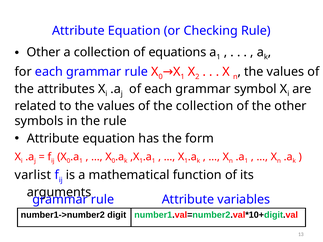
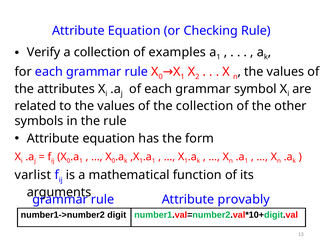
Other: Other -> Verify (44, 52)
equations: equations -> examples (177, 52)
variables: variables -> provably (244, 200)
